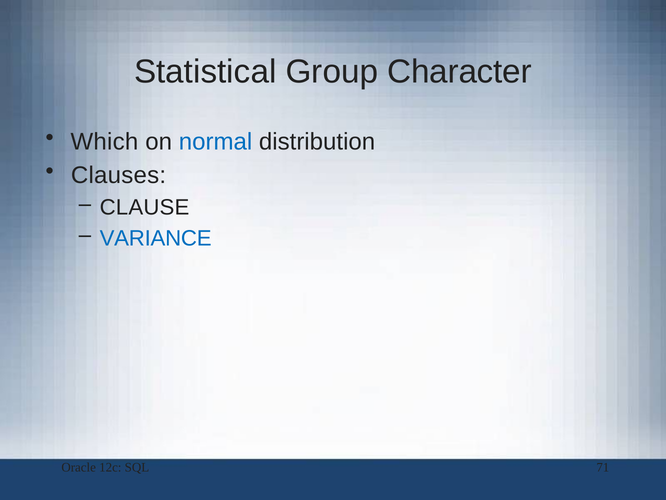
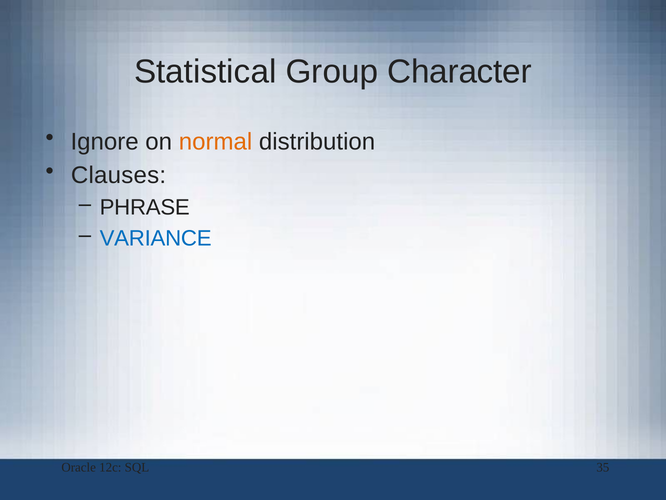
Which: Which -> Ignore (105, 142)
normal colour: blue -> orange (216, 142)
CLAUSE: CLAUSE -> PHRASE (145, 207)
71: 71 -> 35 (603, 467)
